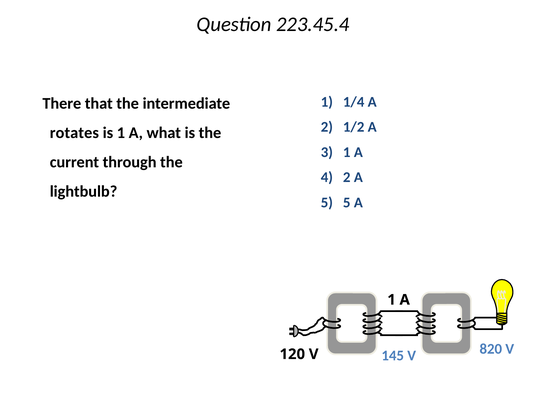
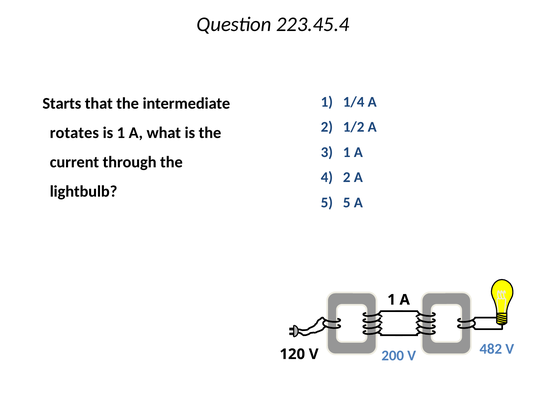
There: There -> Starts (62, 103)
145: 145 -> 200 (393, 355)
820: 820 -> 482 (491, 349)
